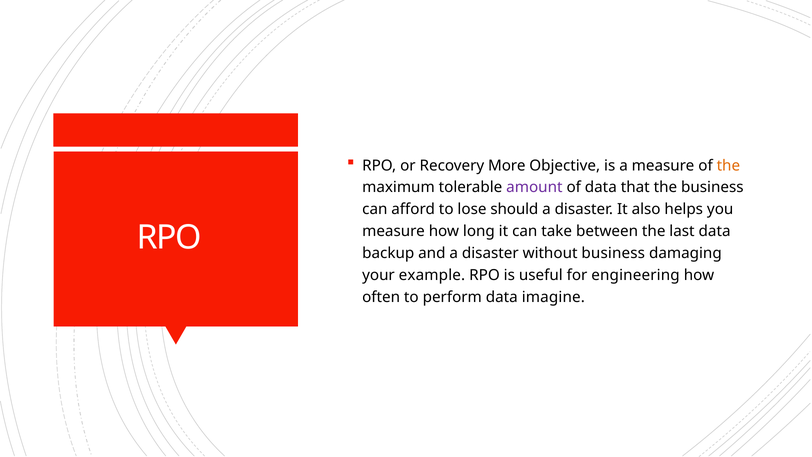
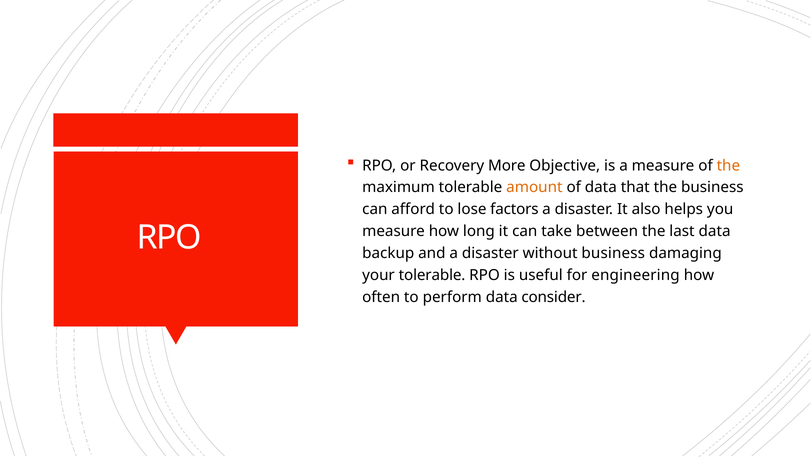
amount colour: purple -> orange (534, 187)
should: should -> factors (514, 209)
your example: example -> tolerable (432, 275)
imagine: imagine -> consider (554, 297)
